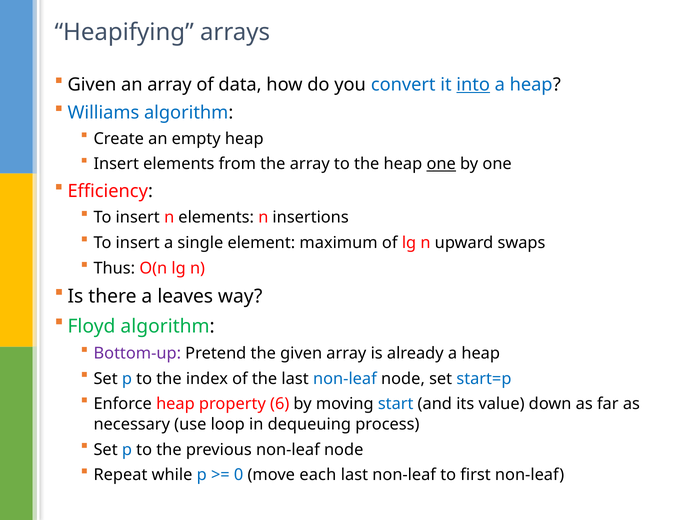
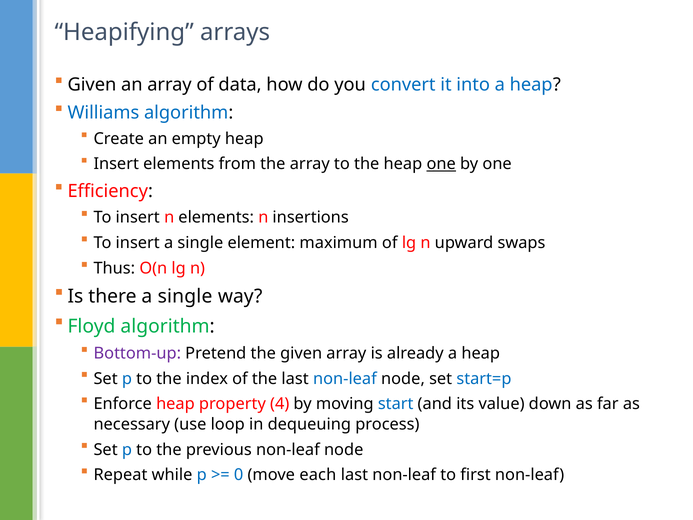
into underline: present -> none (473, 85)
there a leaves: leaves -> single (185, 296)
6: 6 -> 4 (280, 404)
